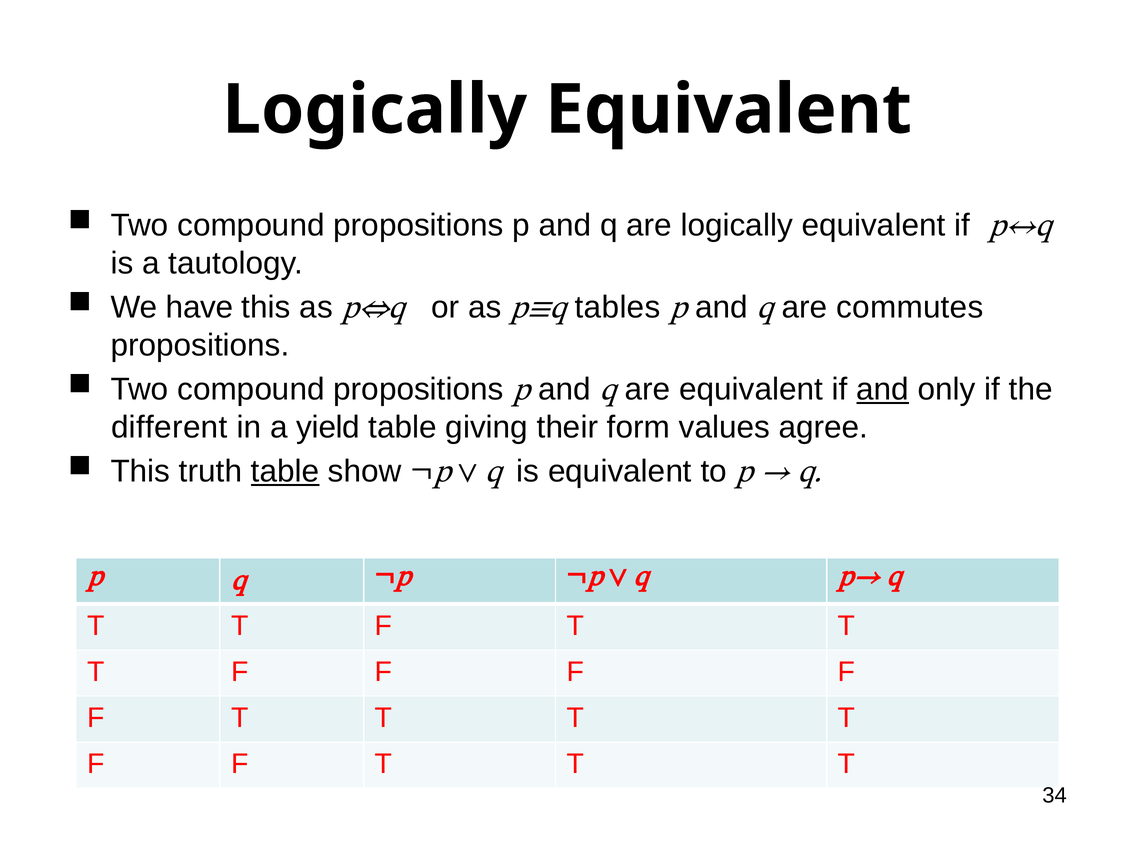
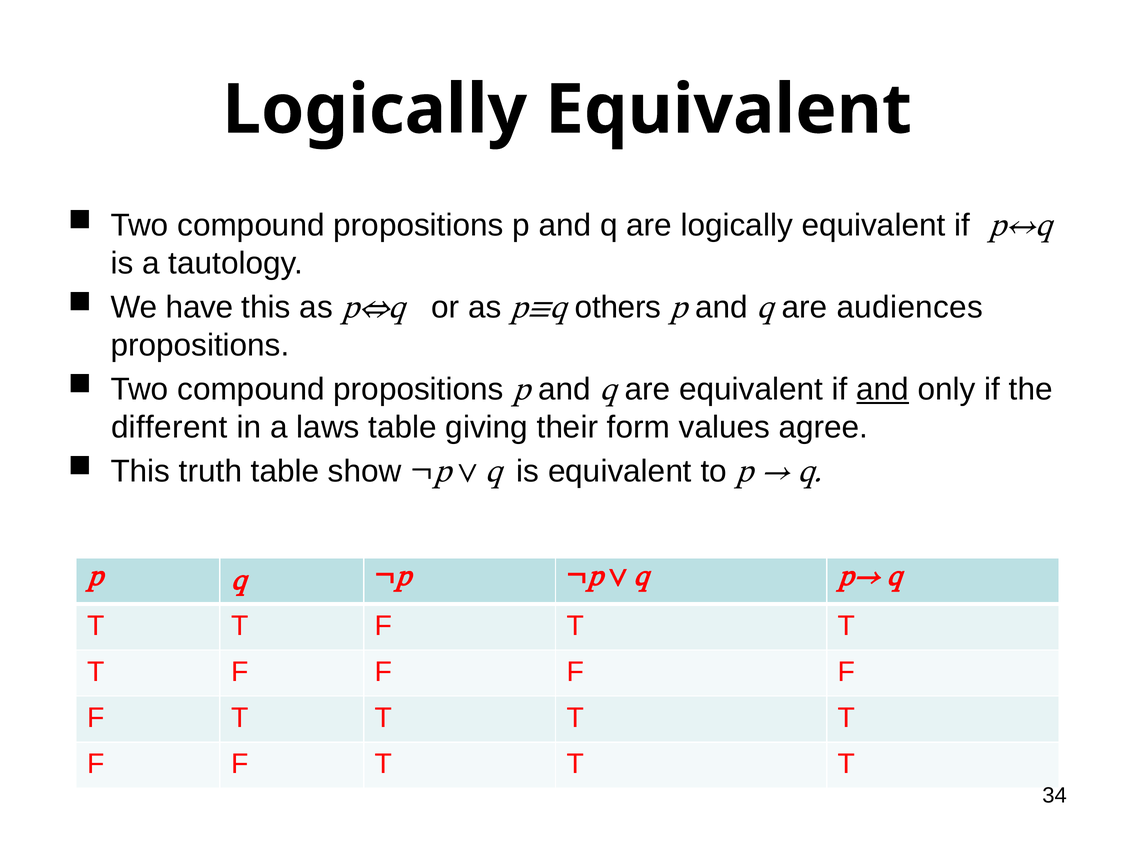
tables: tables -> others (618, 307)
commutes: commutes -> audiences (910, 307)
yield: yield -> laws (328, 427)
table underline: present -> none (285, 471)
